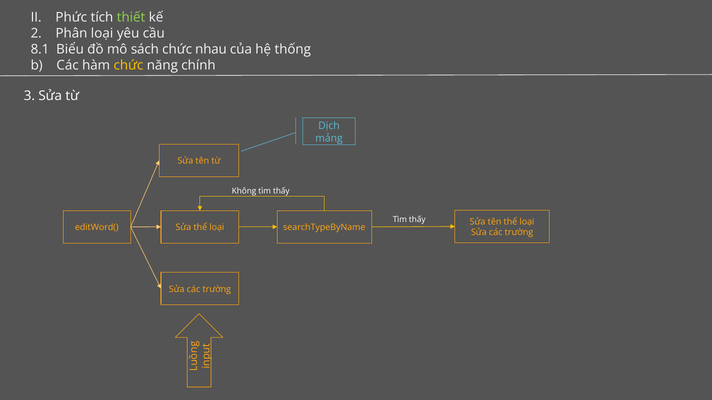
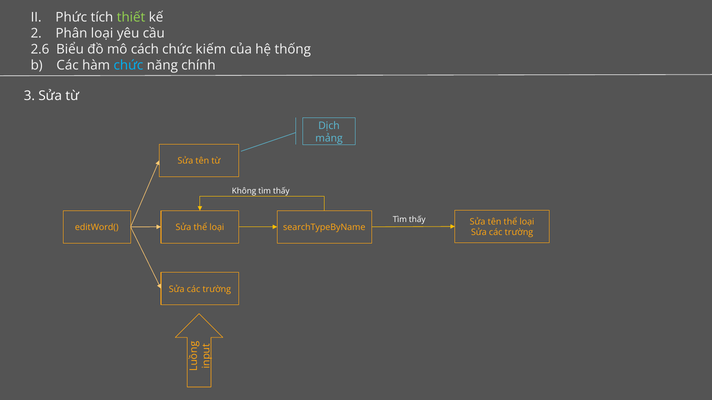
8.1: 8.1 -> 2.6 (40, 49)
sách: sách -> cách (145, 49)
nhau: nhau -> kiếm (211, 49)
chức colour: yellow -> light blue (128, 65)
